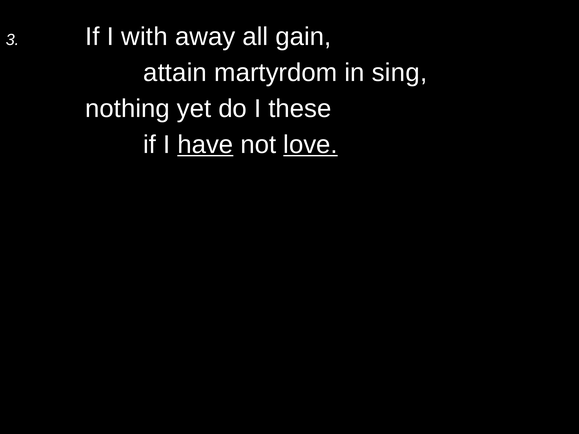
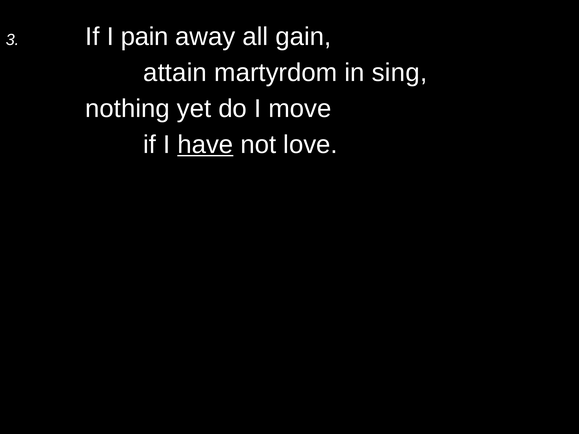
with: with -> pain (145, 37)
these: these -> move (300, 109)
love underline: present -> none (311, 145)
